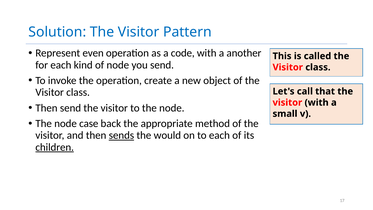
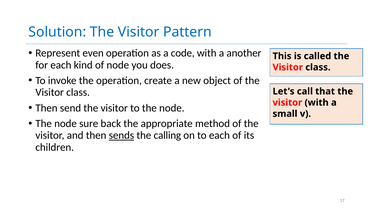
you send: send -> does (162, 65)
case: case -> sure (89, 124)
would: would -> calling (167, 135)
children underline: present -> none (55, 147)
